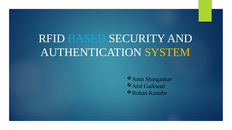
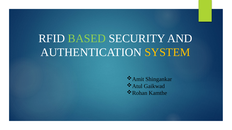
BASED colour: light blue -> light green (87, 39)
